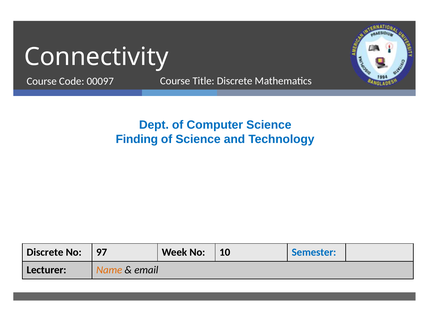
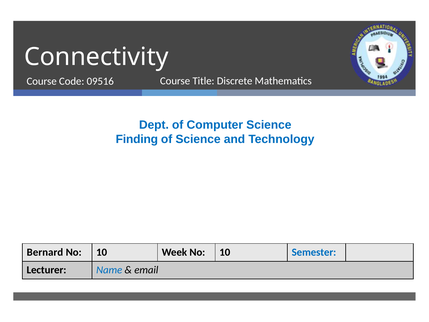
00097: 00097 -> 09516 (100, 81)
Discrete: Discrete -> Bernard (45, 252)
97: 97 -> 10 (102, 252)
Name colour: orange -> blue (109, 270)
